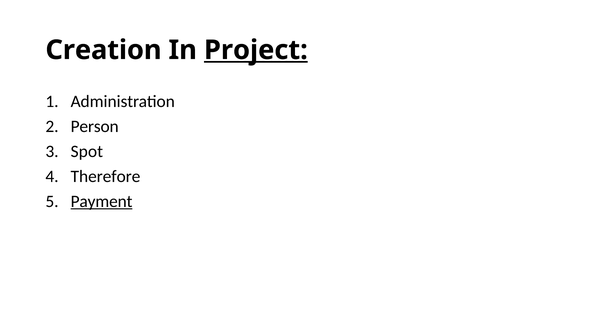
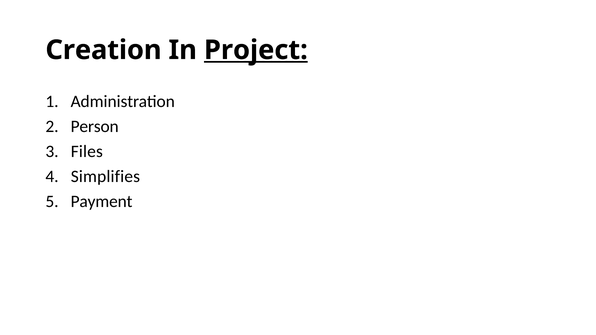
Spot: Spot -> Files (87, 152)
Therefore: Therefore -> Simplifies (105, 176)
Payment underline: present -> none (101, 201)
